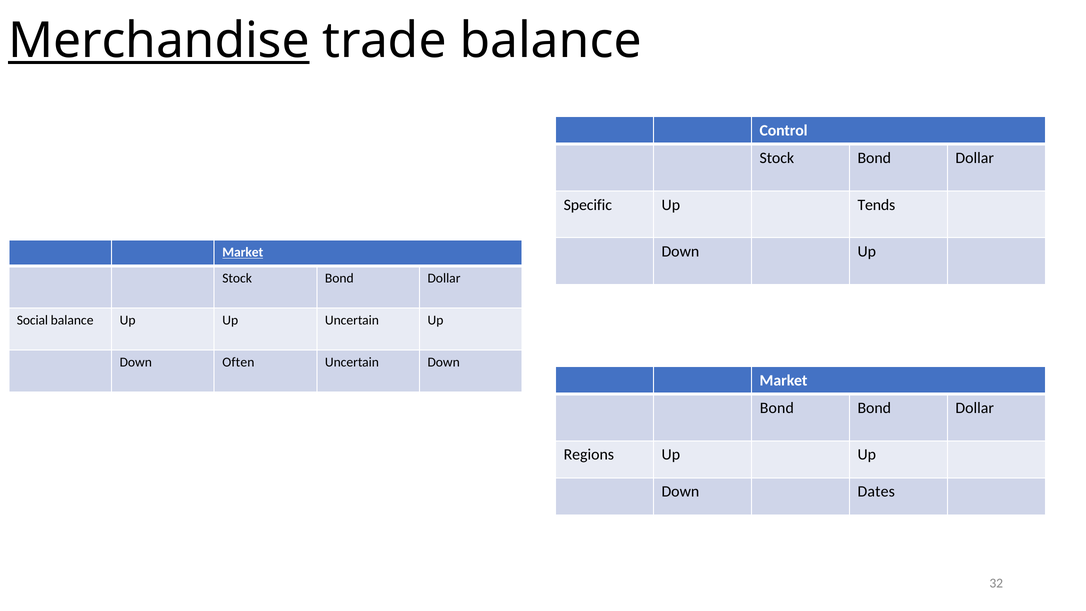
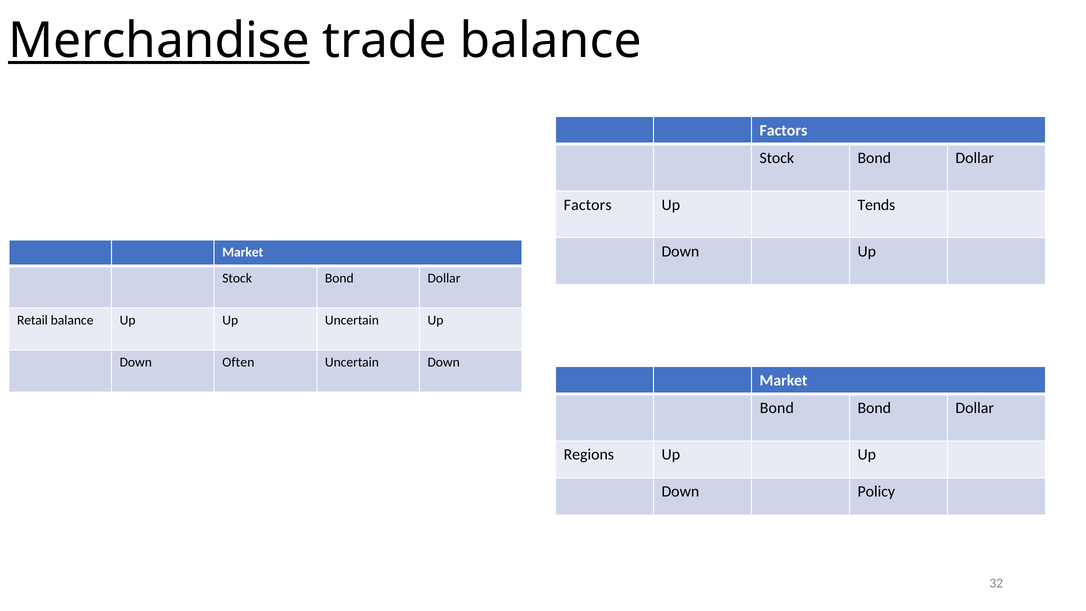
Control: Control -> Factors (783, 131)
Specific: Specific -> Factors (588, 205)
Market underline: present -> none (243, 252)
Social: Social -> Retail (32, 320)
Dates: Dates -> Policy (876, 492)
